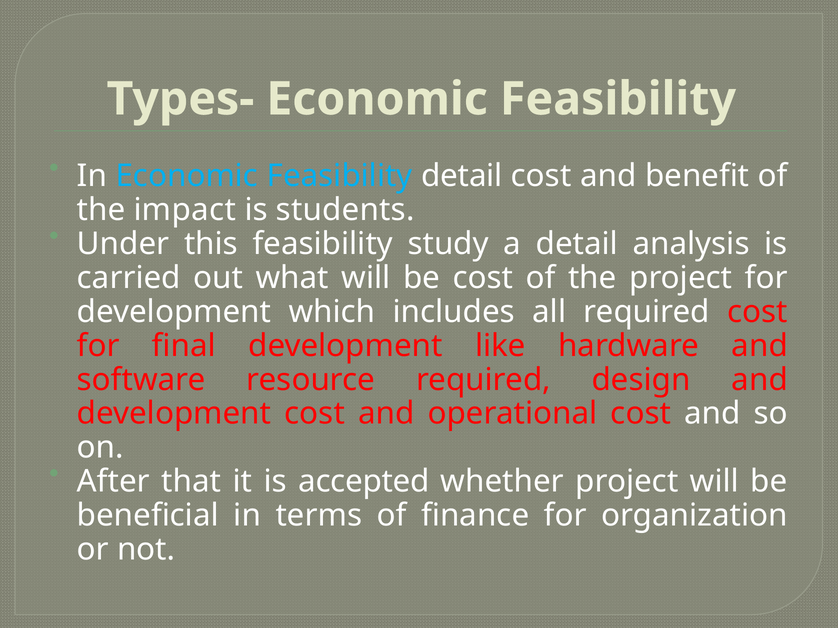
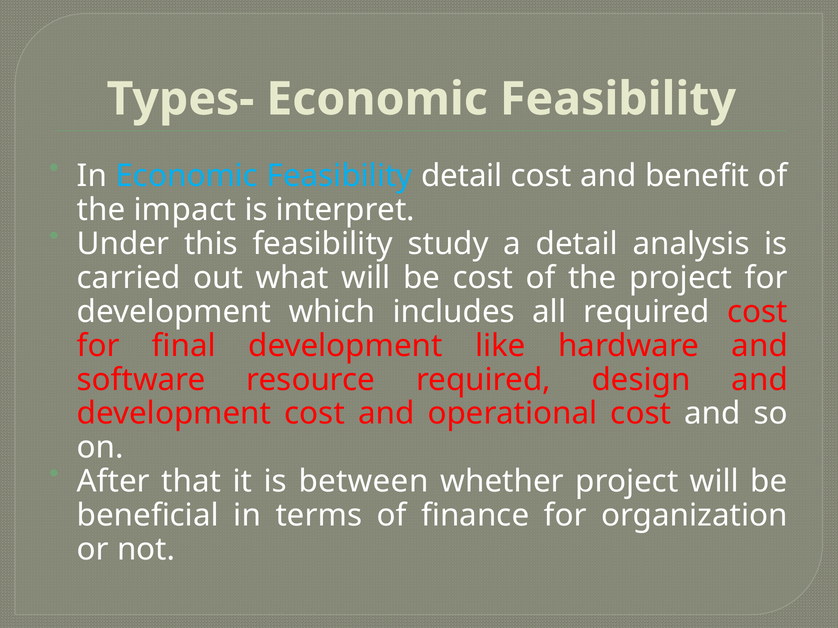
students: students -> interpret (345, 210)
accepted: accepted -> between (363, 482)
